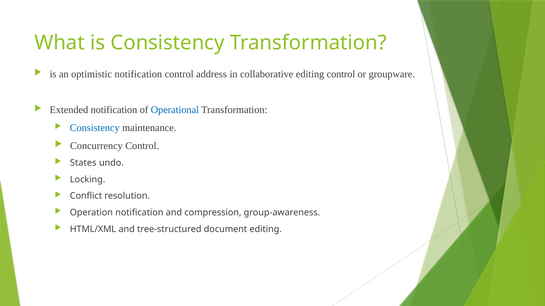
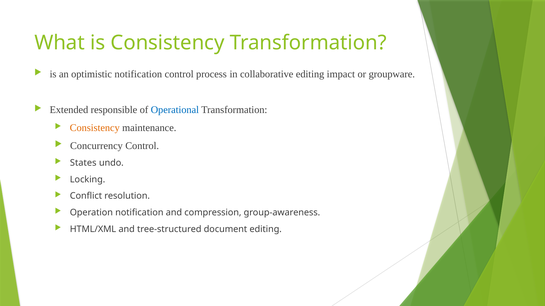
address: address -> process (211, 74)
editing control: control -> impact (341, 74)
Extended notification: notification -> responsible (114, 110)
Consistency colour: blue -> orange (95, 128)
